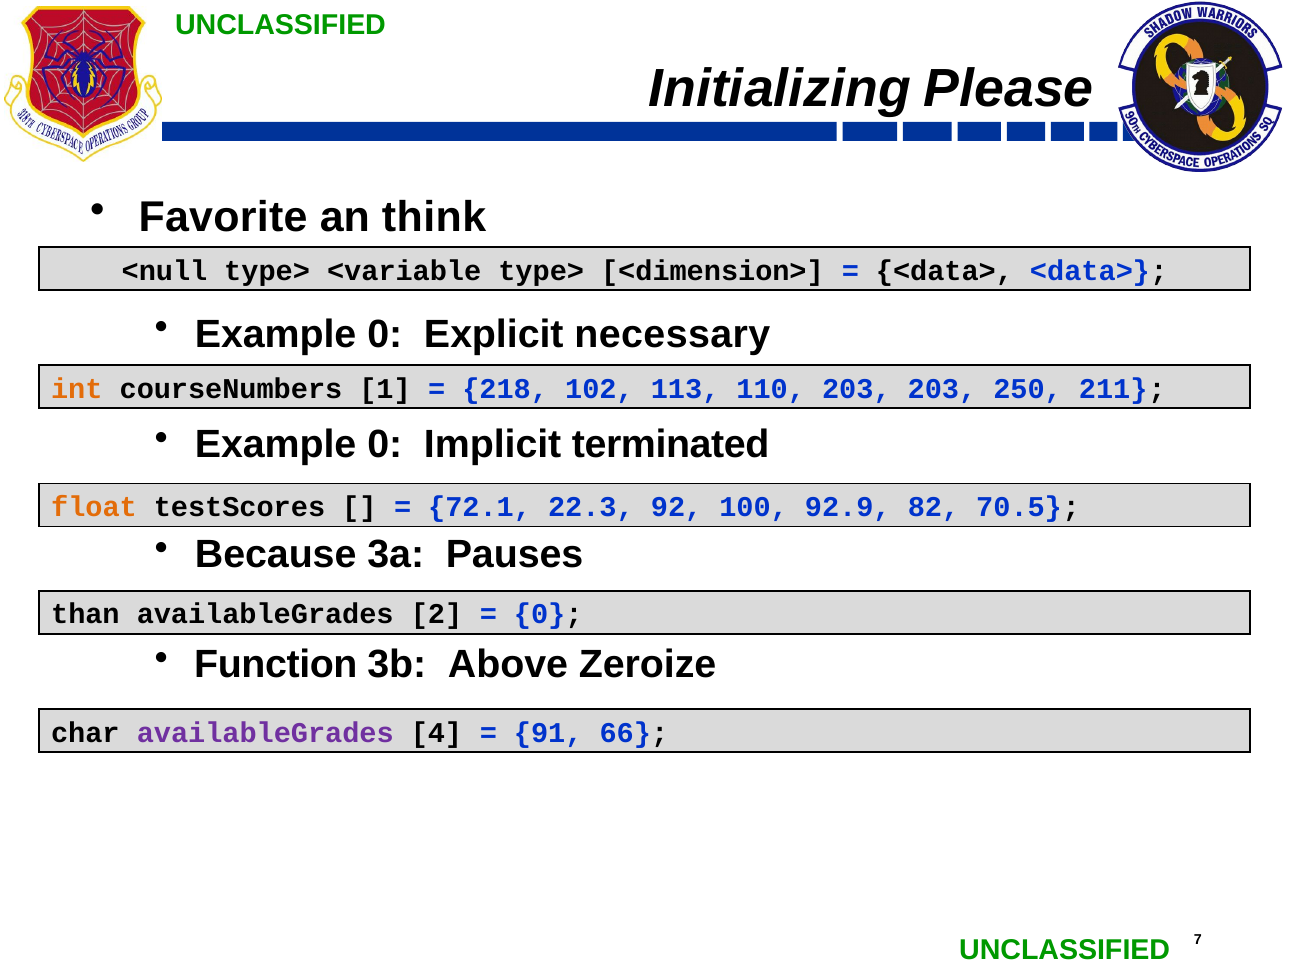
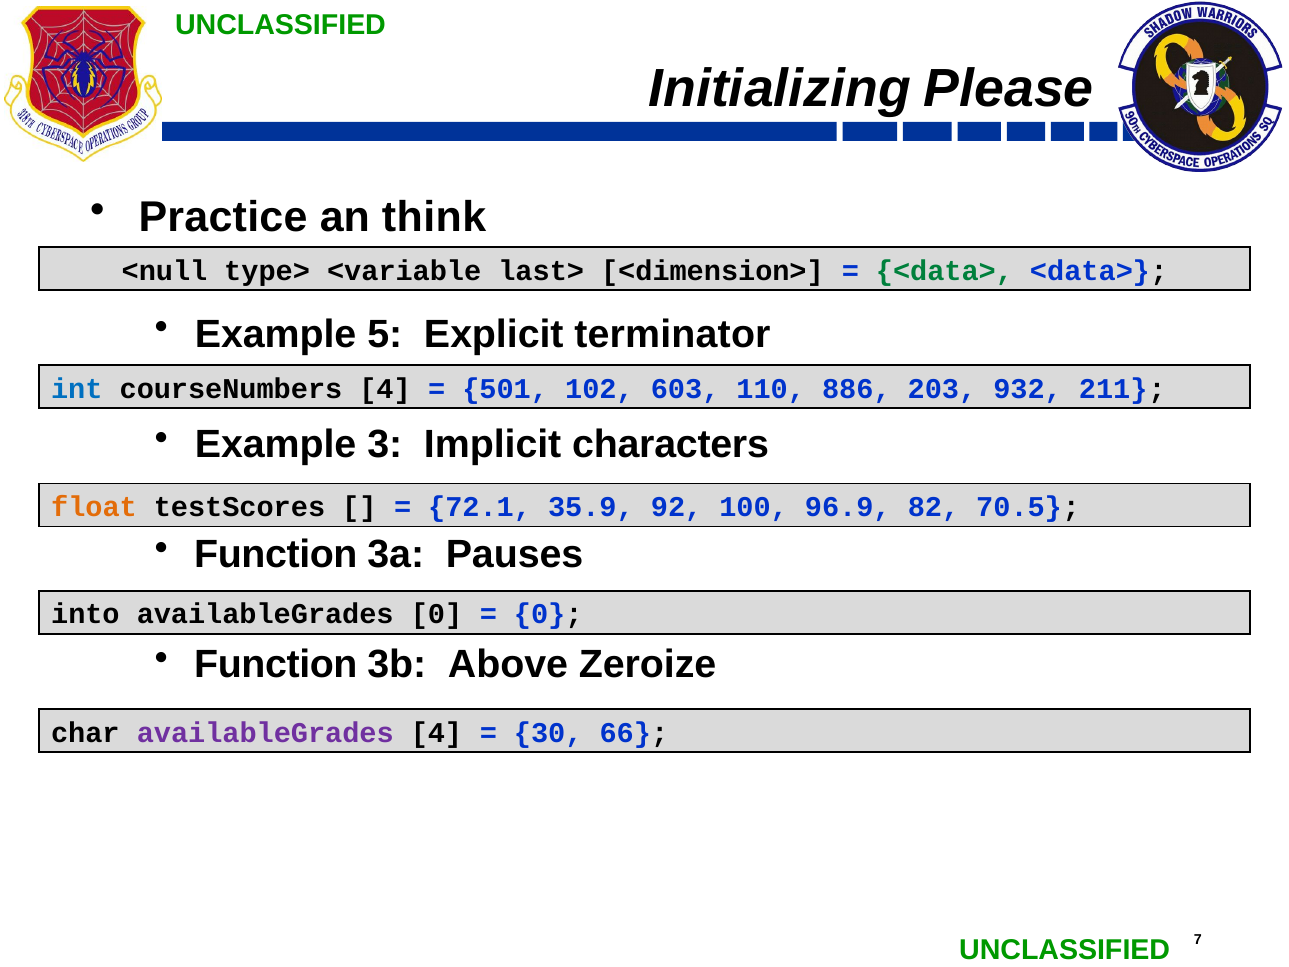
Favorite: Favorite -> Practice (223, 217)
<variable type>: type> -> last> (541, 271)
<data> colour: black -> green (944, 271)
0: 0 -> 5 (385, 334)
necessary: necessary -> terminator (672, 334)
int colour: orange -> blue (77, 389)
courseNumbers 1: 1 -> 4 (385, 389)
218: 218 -> 501 (505, 389)
113: 113 -> 603 (685, 389)
110 203: 203 -> 886 (856, 389)
250: 250 -> 932 (1028, 389)
0: 0 -> 3 (385, 444)
terminated: terminated -> characters (671, 444)
22.3: 22.3 -> 35.9 (591, 507)
92.9: 92.9 -> 96.9 (848, 507)
Because: Because -> Function (276, 555)
than: than -> into (85, 614)
availableGrades 2: 2 -> 0 (436, 614)
91: 91 -> 30 (548, 732)
